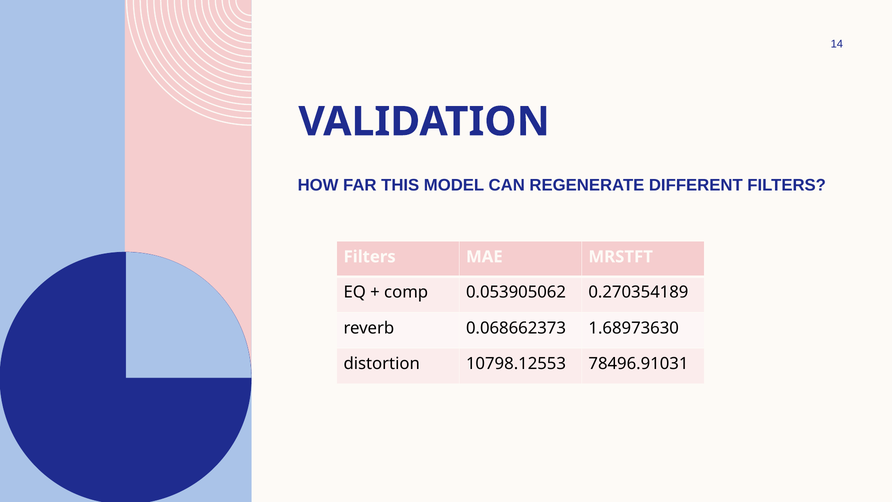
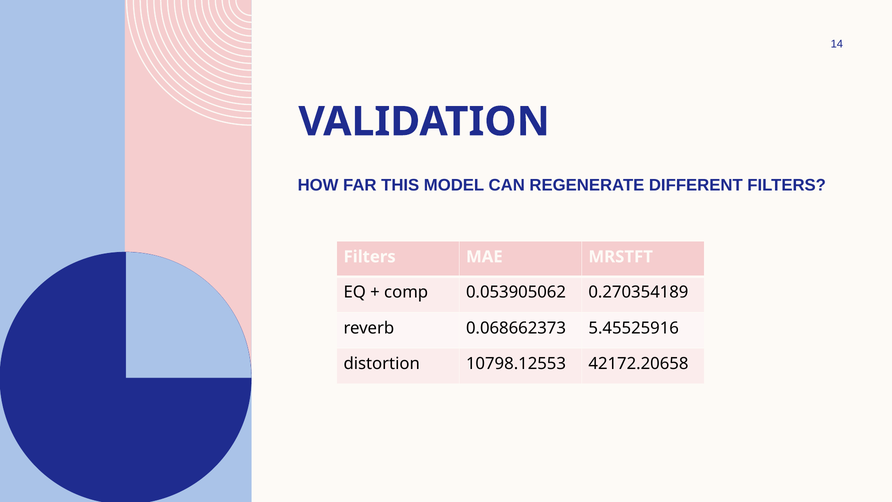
1.68973630: 1.68973630 -> 5.45525916 (634, 328)
78496.91031: 78496.91031 -> 42172.20658 (638, 364)
